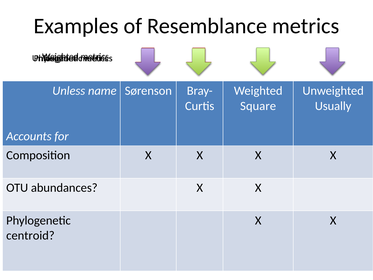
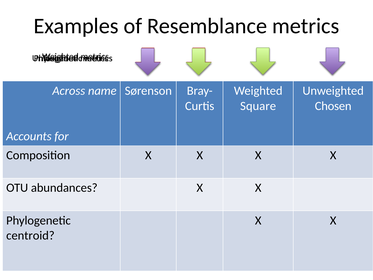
Unless: Unless -> Across (69, 91)
Usually: Usually -> Chosen (333, 106)
